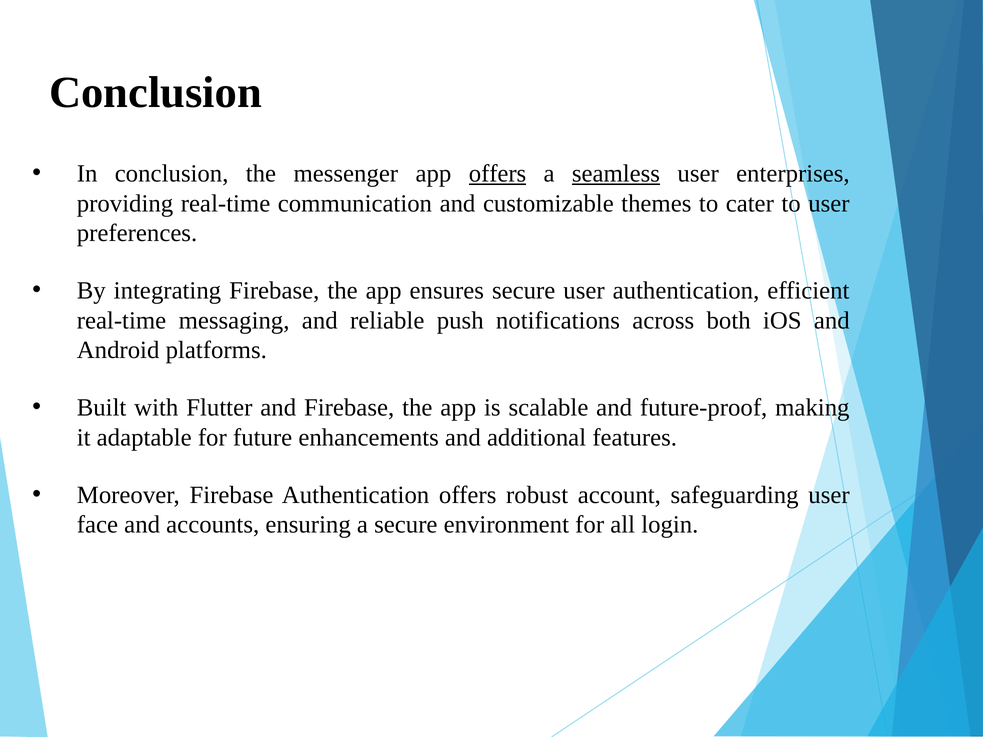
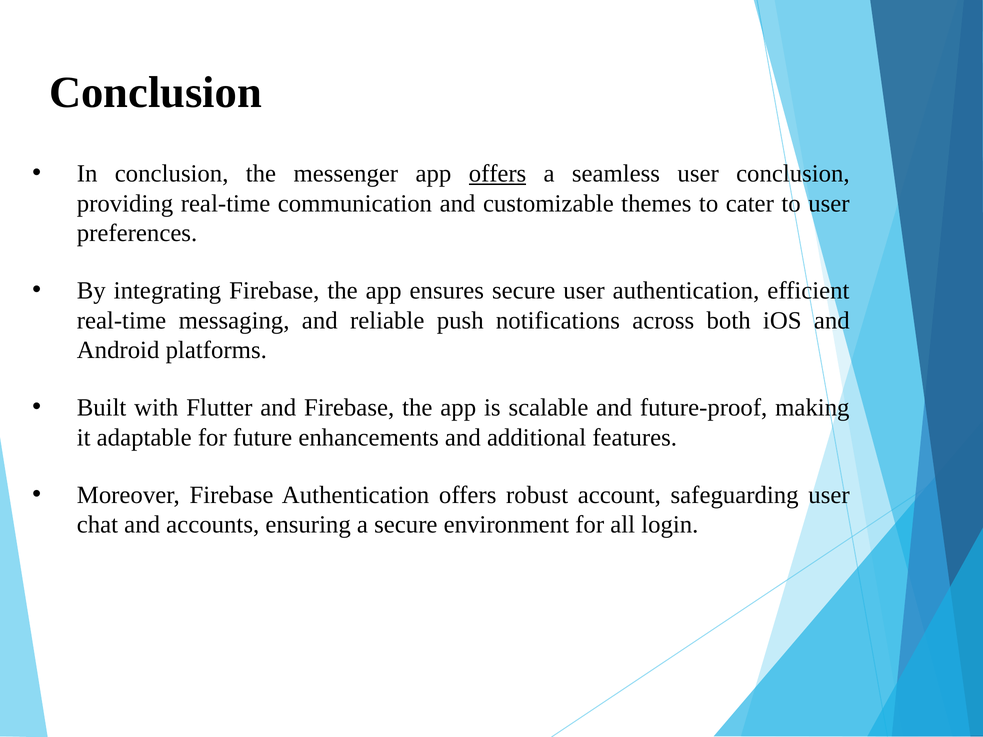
seamless underline: present -> none (616, 174)
user enterprises: enterprises -> conclusion (793, 174)
face: face -> chat (97, 525)
